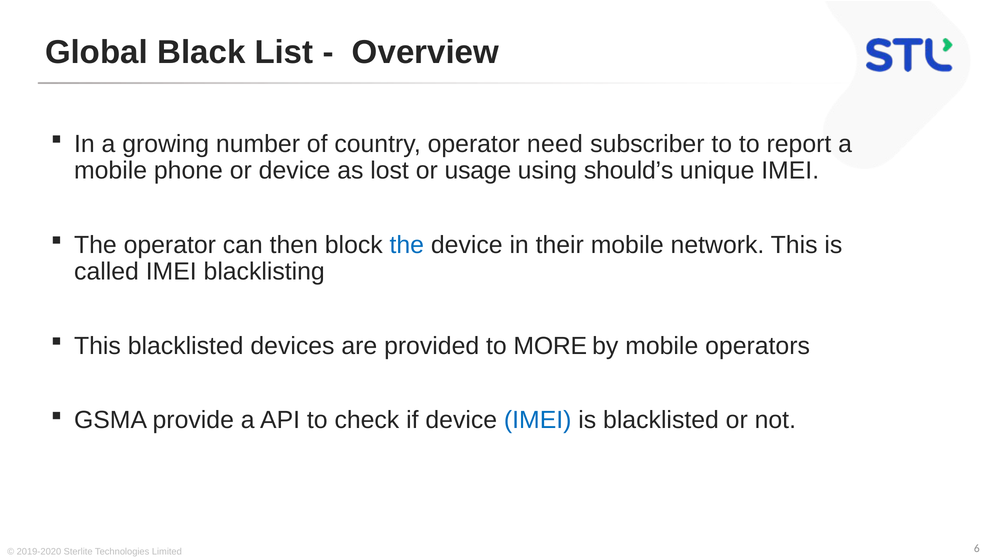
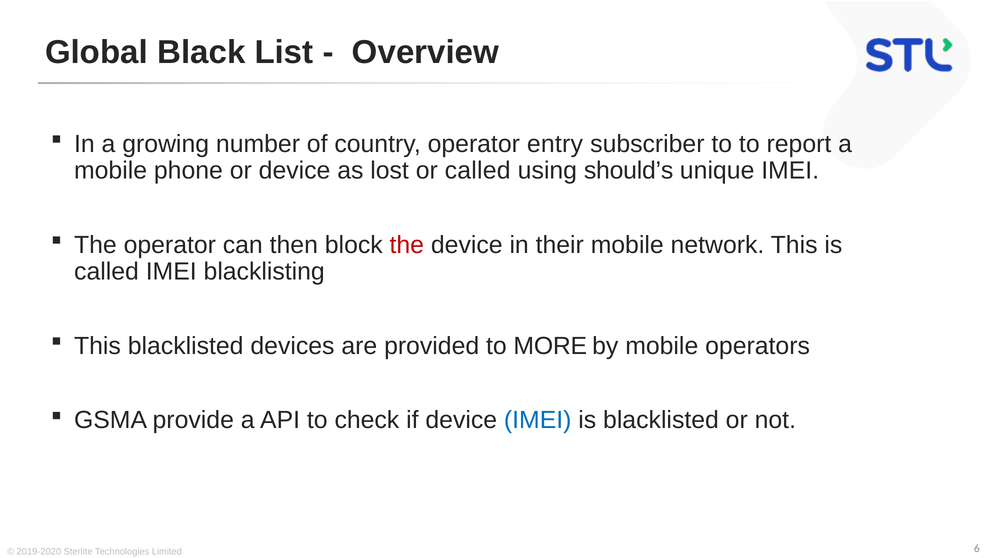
need: need -> entry (555, 144)
or usage: usage -> called (478, 171)
the colour: blue -> red (407, 245)
